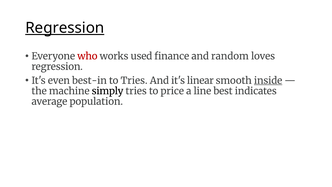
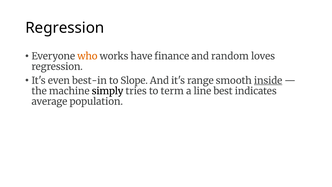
Regression underline: present -> none (65, 28)
who colour: red -> orange (87, 56)
used: used -> have (141, 56)
to Tries: Tries -> Slope (134, 81)
linear: linear -> range (200, 81)
price: price -> term (172, 91)
